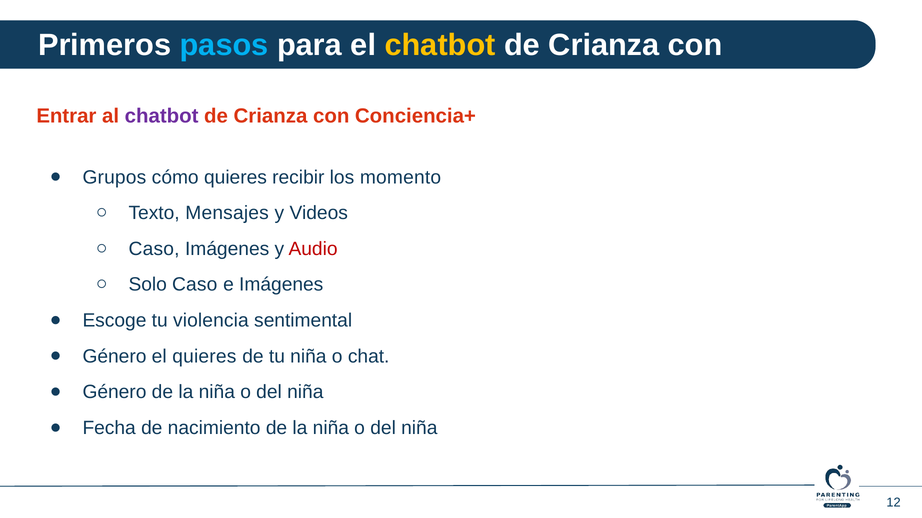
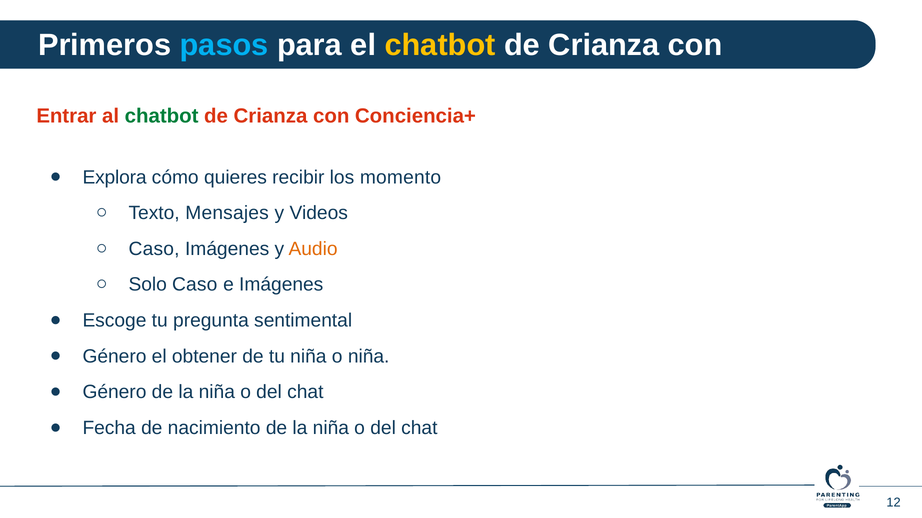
chatbot colour: purple -> green (162, 116)
Grupos: Grupos -> Explora (115, 177)
Audio colour: red -> orange (313, 249)
violencia: violencia -> pregunta (211, 321)
el quieres: quieres -> obtener (204, 357)
o chat: chat -> niña (369, 357)
niña: niña -> chat (305, 393)
niña: niña -> chat (419, 428)
